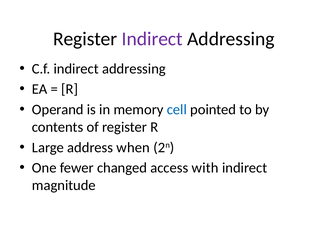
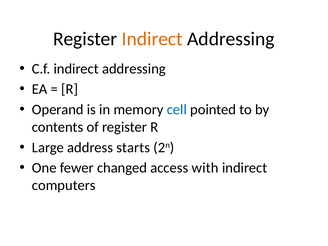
Indirect colour: purple -> orange (152, 39)
when: when -> starts (133, 148)
magnitude: magnitude -> computers (64, 185)
